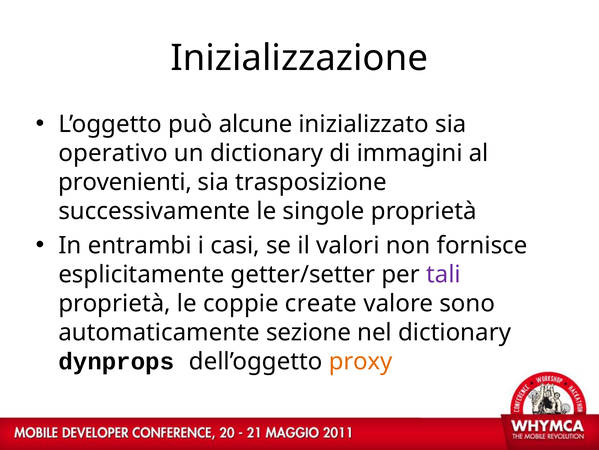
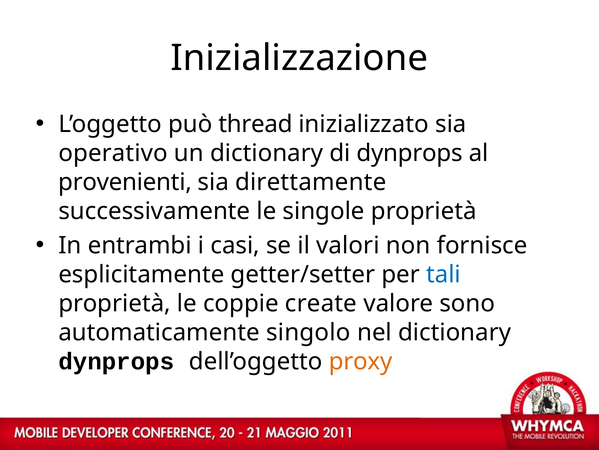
alcune: alcune -> thread (256, 124)
di immagini: immagini -> dynprops (410, 153)
trasposizione: trasposizione -> direttamente (311, 182)
tali colour: purple -> blue (444, 274)
sezione: sezione -> singolo (308, 332)
